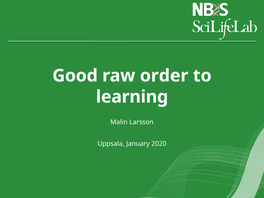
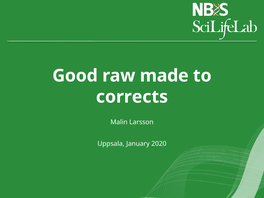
order: order -> made (164, 76)
learning: learning -> corrects (132, 97)
